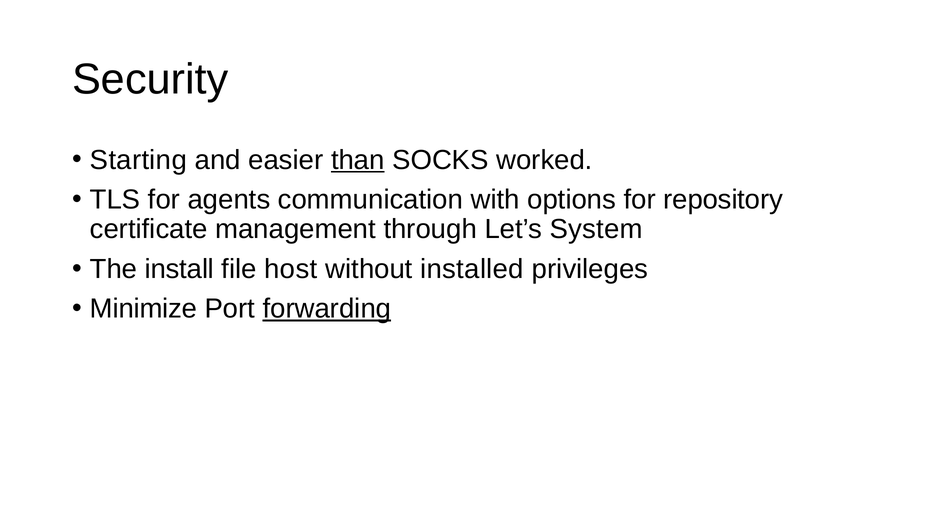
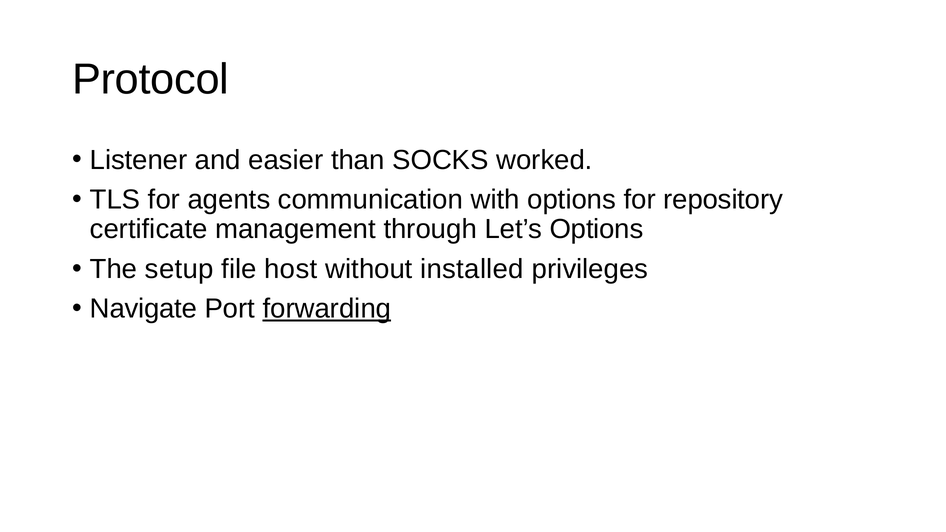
Security: Security -> Protocol (151, 79)
Starting: Starting -> Listener (139, 160)
than underline: present -> none (358, 160)
Let’s System: System -> Options (597, 229)
install: install -> setup (179, 269)
Minimize: Minimize -> Navigate (144, 309)
